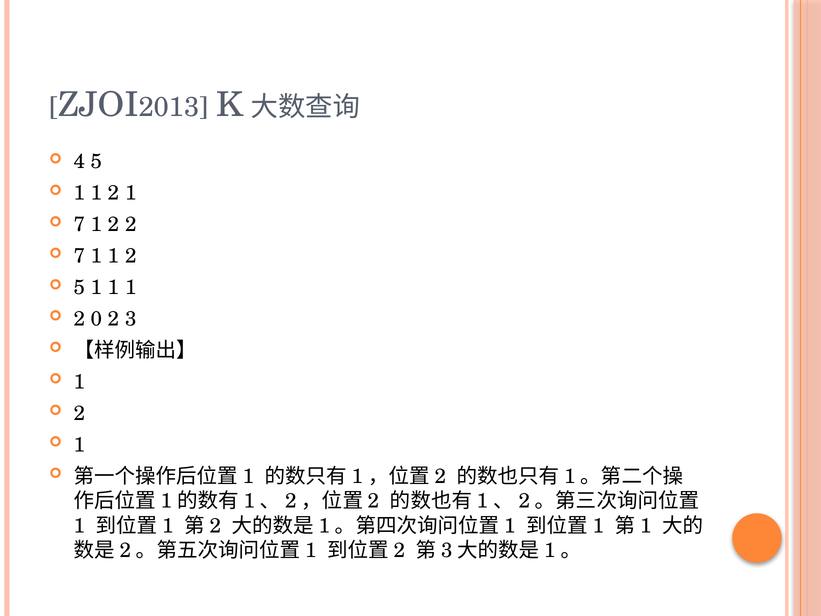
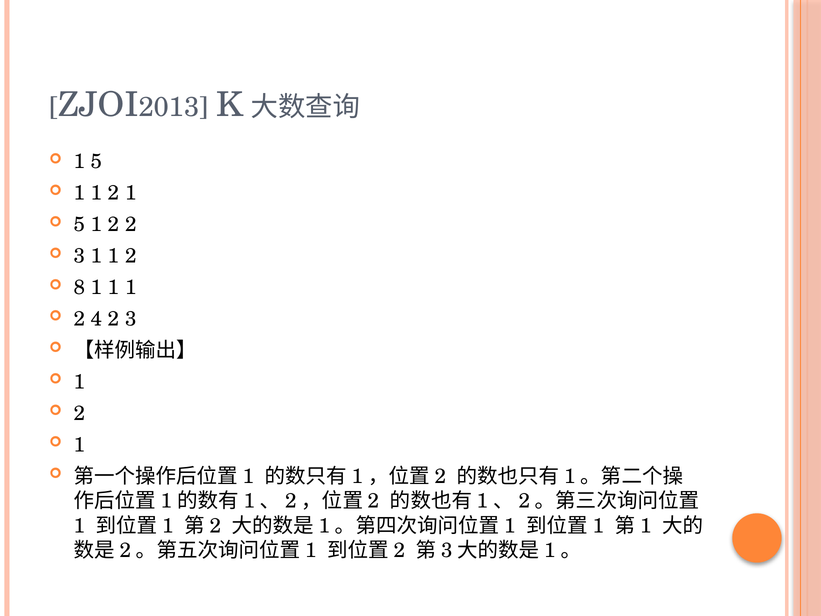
4: 4 -> 1 (79, 161)
7: 7 -> 5 (79, 224)
7: 7 -> 3 (79, 256)
5: 5 -> 8 (79, 287)
0: 0 -> 4 (97, 319)
